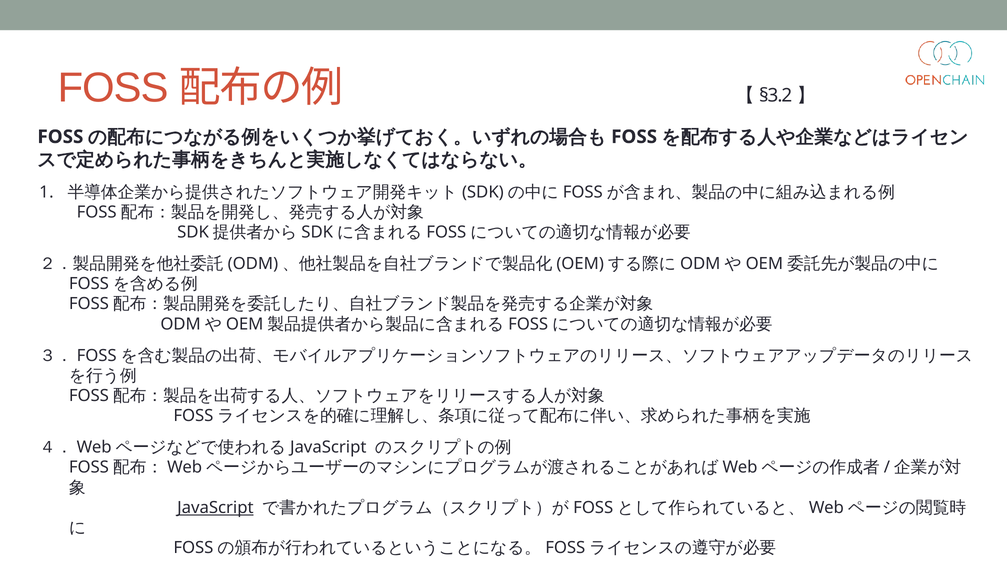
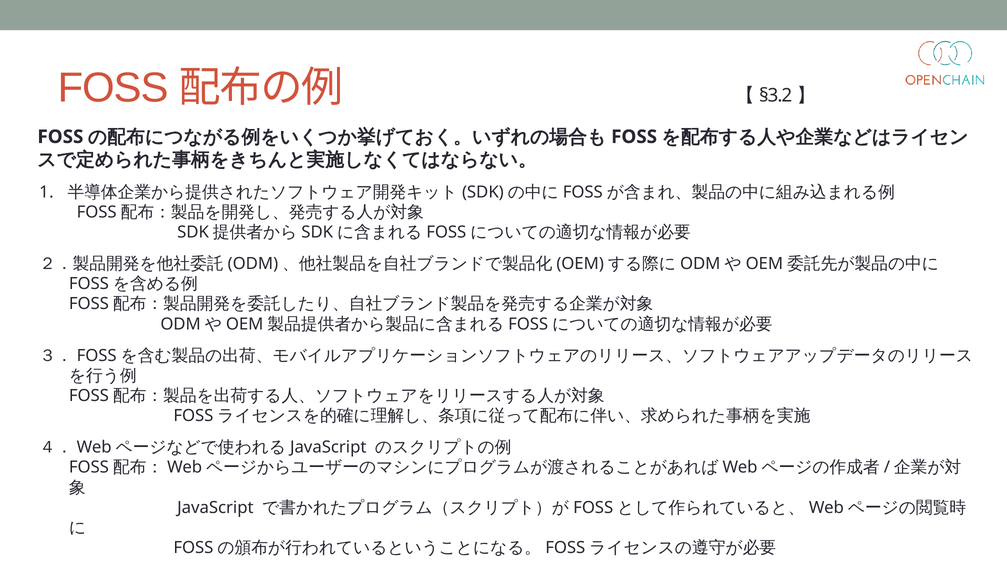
JavaScript underline: present -> none (215, 508)
